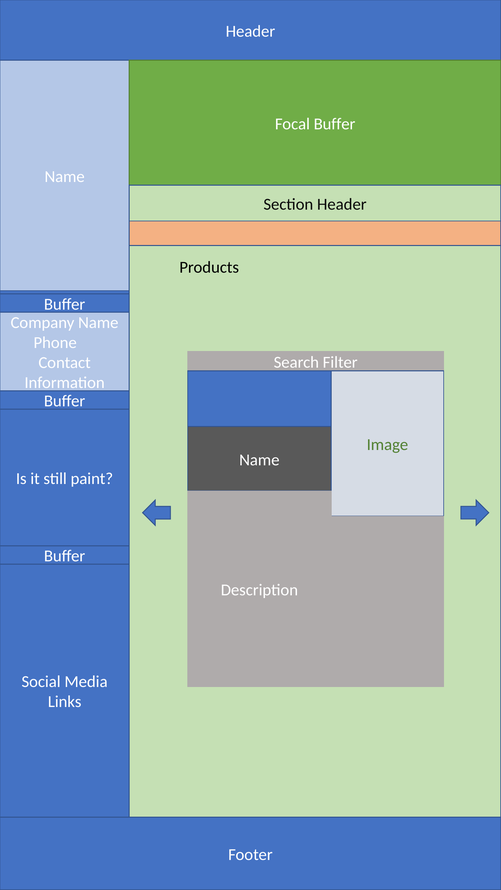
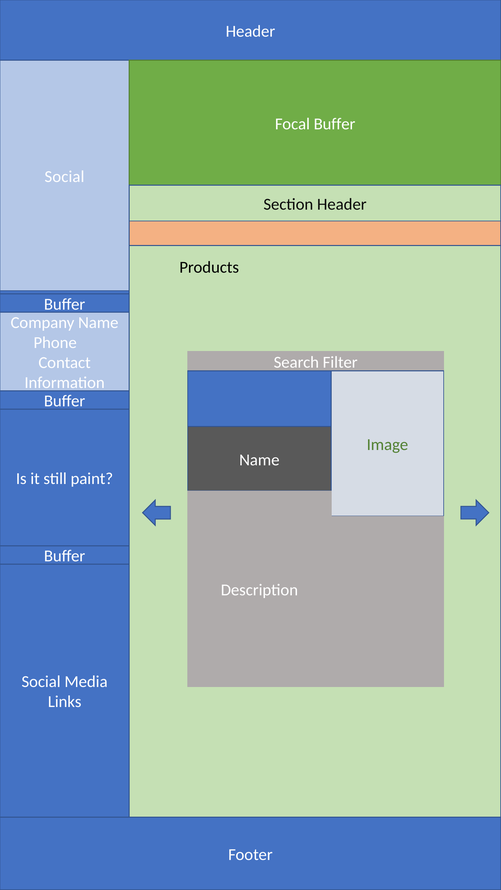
Name: Name -> Social (65, 177)
